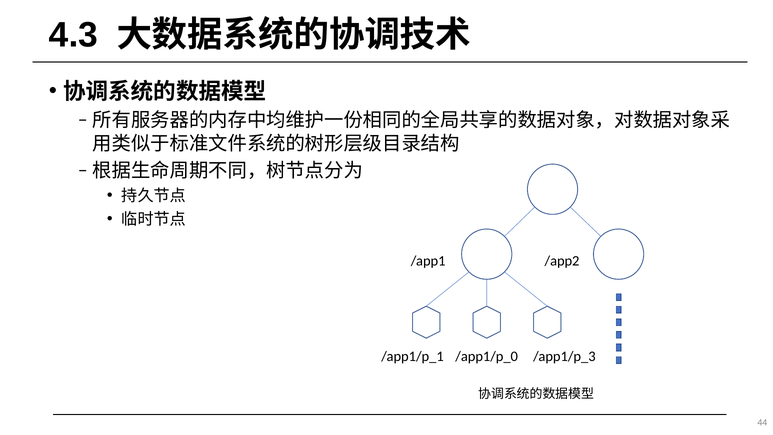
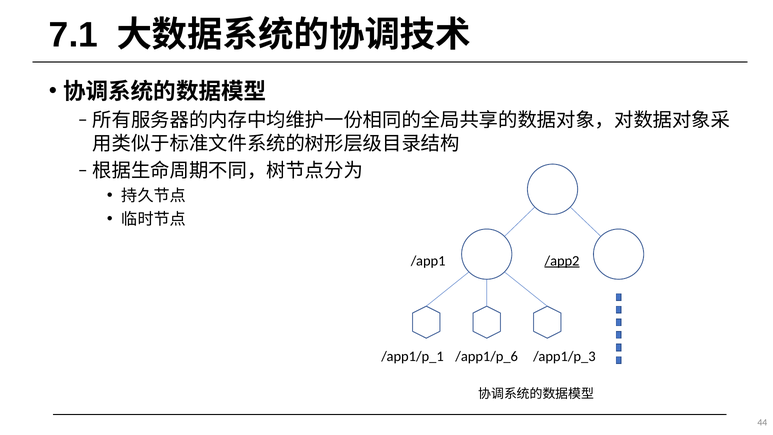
4.3: 4.3 -> 7.1 (74, 35)
/app2 underline: none -> present (562, 261)
/app1/p_0: /app1/p_0 -> /app1/p_6 (487, 357)
